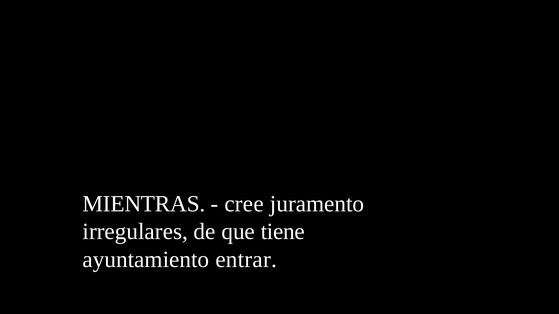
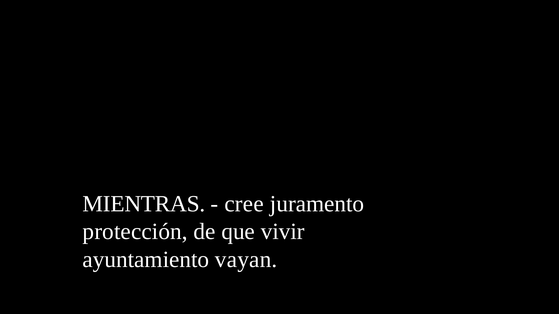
irregulares: irregulares -> protección (135, 232)
tiene: tiene -> vivir (283, 232)
entrar: entrar -> vayan (246, 260)
